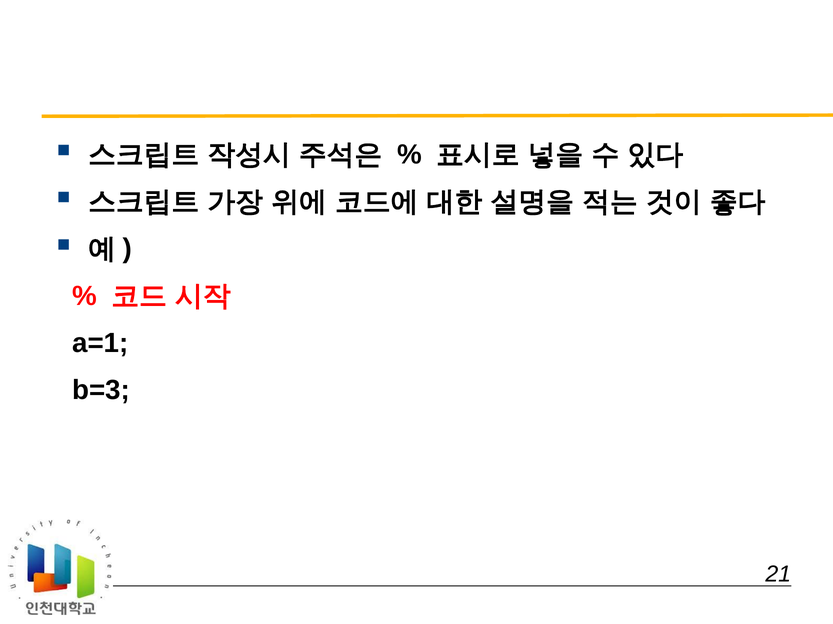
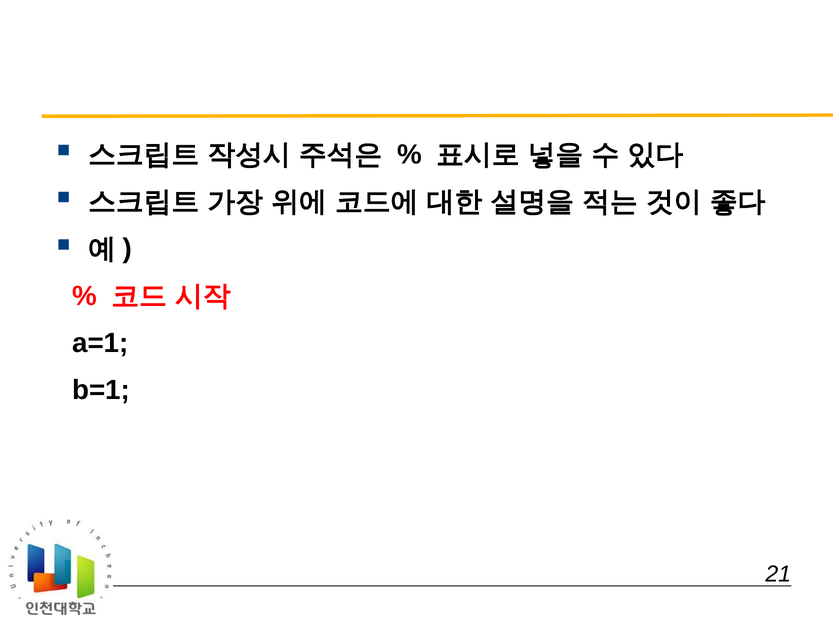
b=3: b=3 -> b=1 (101, 391)
